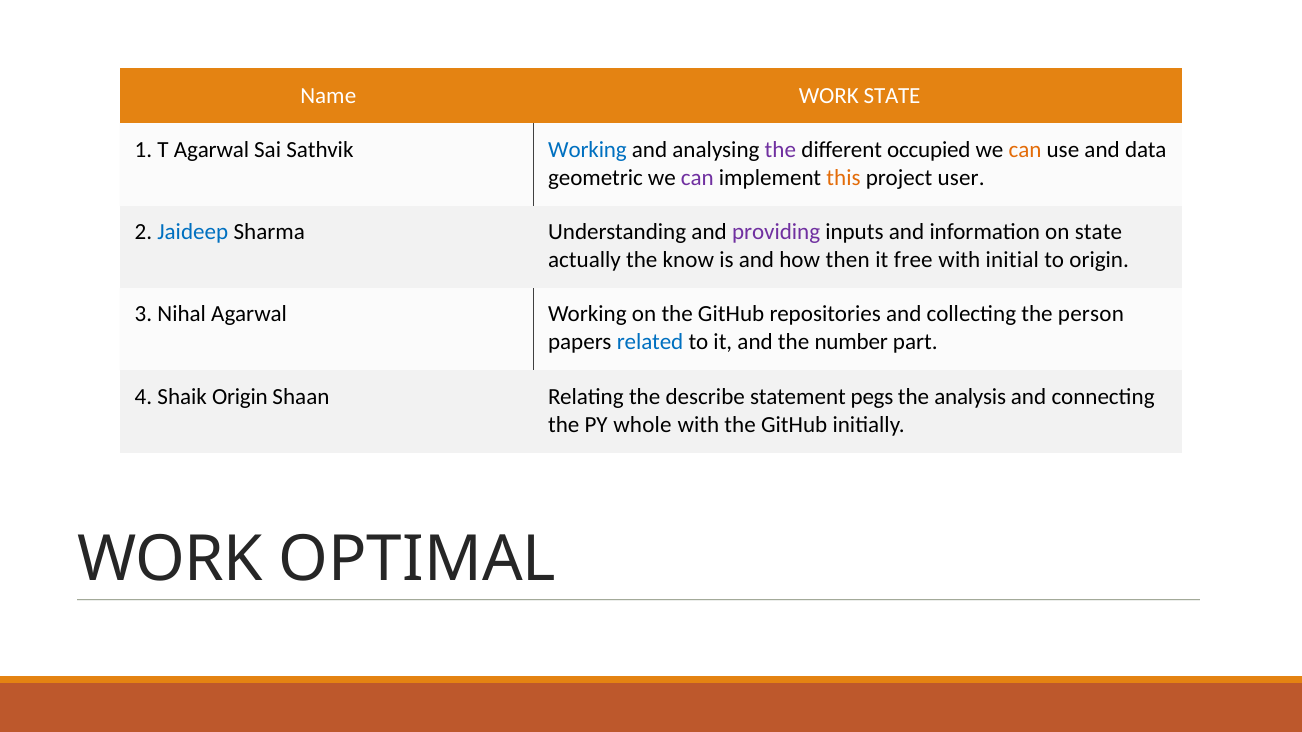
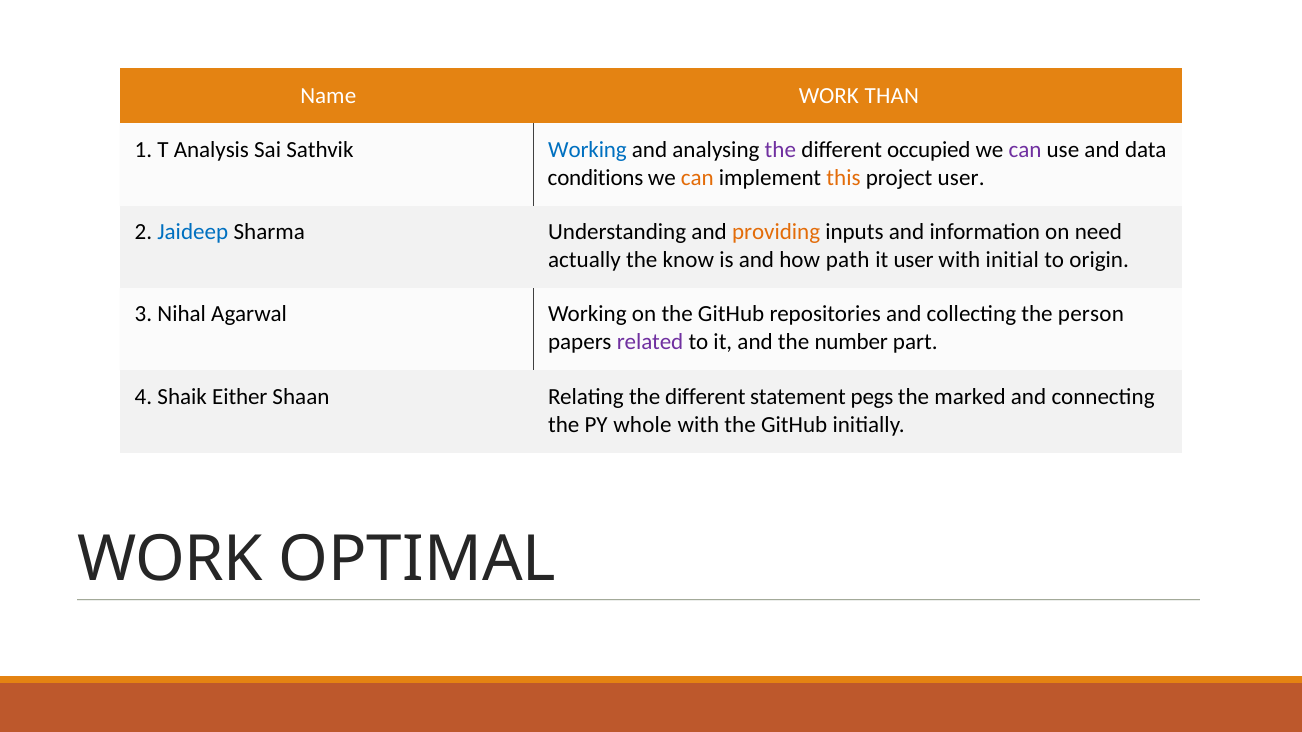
WORK STATE: STATE -> THAN (892, 96)
T Agarwal: Agarwal -> Analysis (211, 150)
can colour: orange -> purple (1025, 150)
geometric: geometric -> conditions (596, 178)
can colour: purple -> orange (697, 178)
providing colour: purple -> orange (776, 232)
on state: state -> need (1098, 232)
then: then -> path (848, 260)
it free: free -> user (914, 260)
related colour: blue -> purple (650, 343)
Shaik Origin: Origin -> Either (240, 397)
Relating the describe: describe -> different (705, 397)
analysis: analysis -> marked (970, 397)
